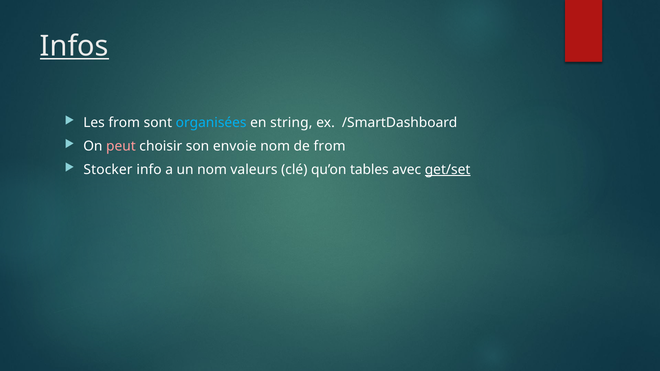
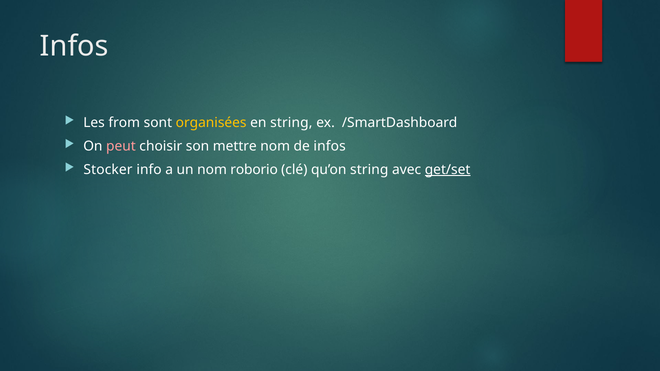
Infos underline: present -> none (74, 46)
organisées colour: light blue -> yellow (211, 123)
envoie: envoie -> mettre (235, 146)
de from: from -> infos (330, 146)
valeurs: valeurs -> roborio (254, 170)
qu’on tables: tables -> string (369, 170)
